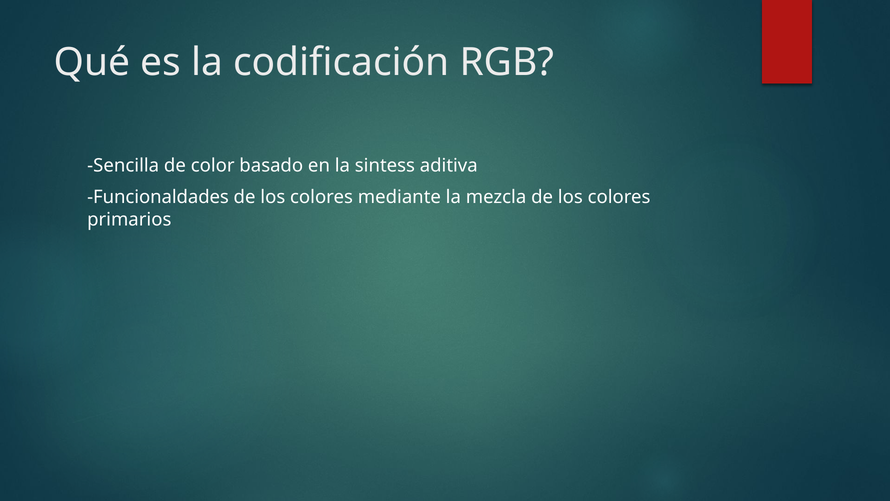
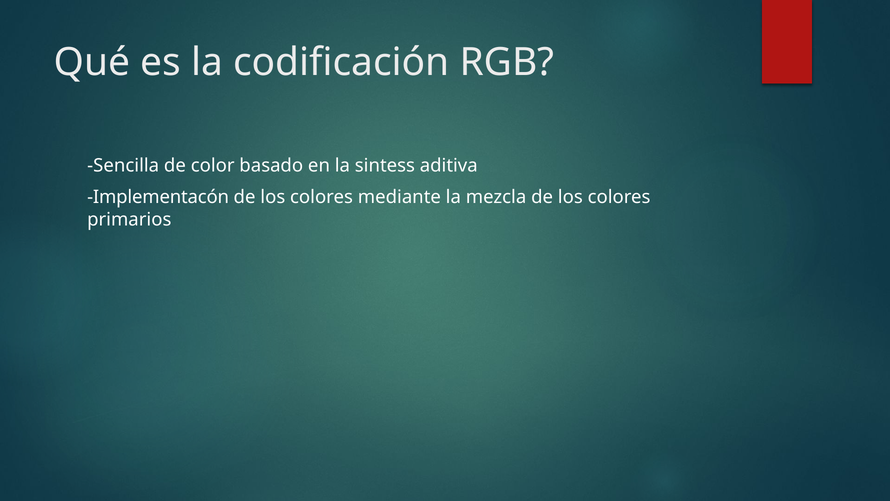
Funcionaldades: Funcionaldades -> Implementacón (158, 197)
